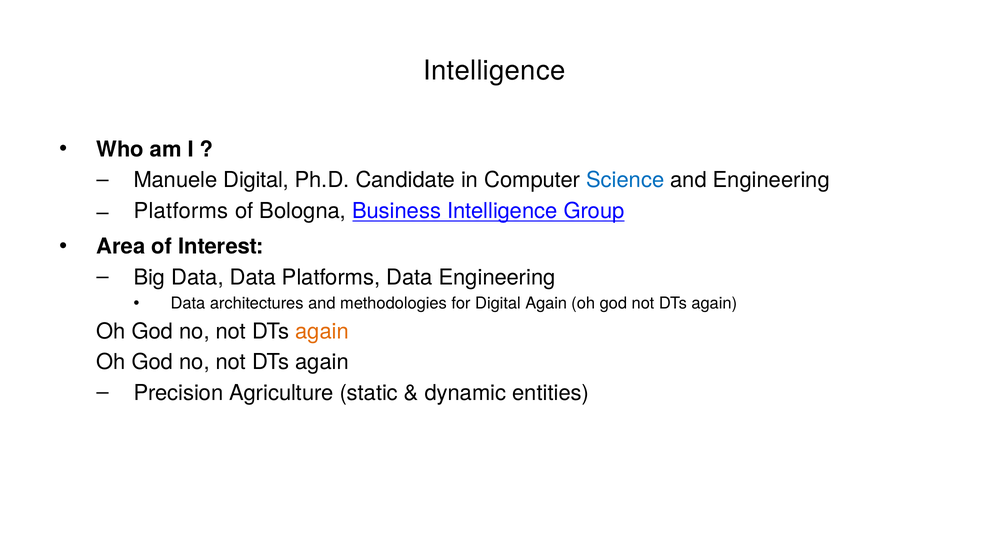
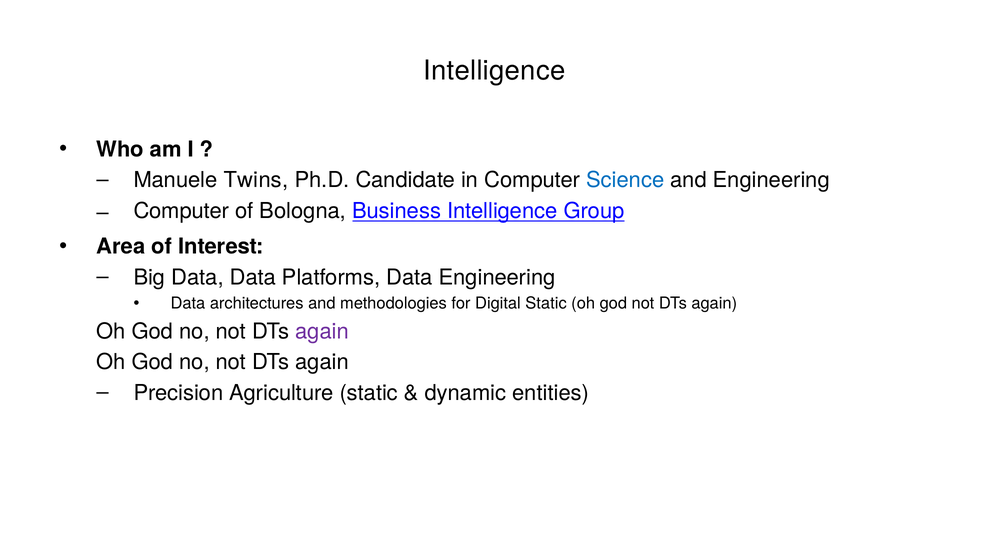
Manuele Digital: Digital -> Twins (256, 180)
Platforms: Platforms -> Computer (181, 211)
Digital Again: Again -> Static (546, 304)
again colour: orange -> purple (322, 332)
